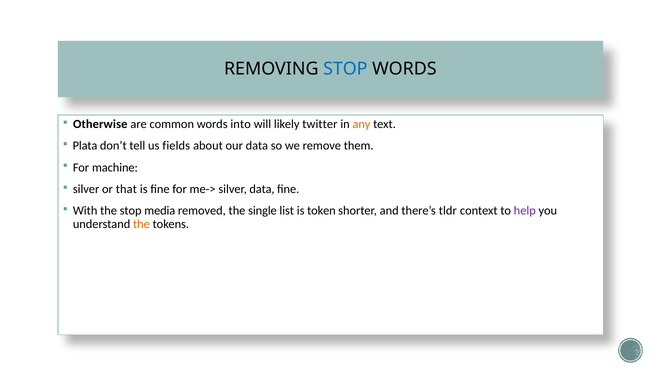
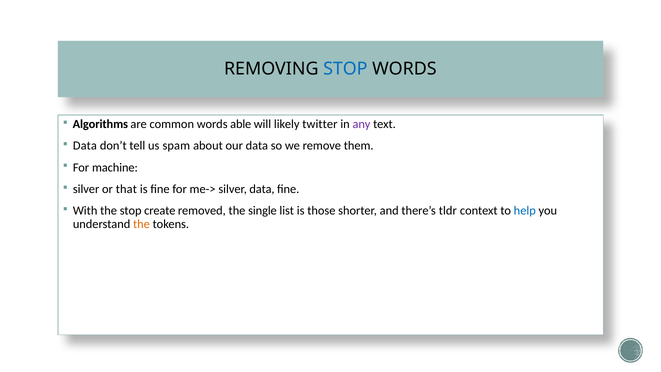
Otherwise: Otherwise -> Algorithms (100, 124)
into: into -> able (241, 124)
any colour: orange -> purple (361, 124)
Plata: Plata -> Data (85, 146)
fields: fields -> spam (176, 146)
media: media -> create (160, 211)
token: token -> those (321, 211)
help colour: purple -> blue (525, 211)
